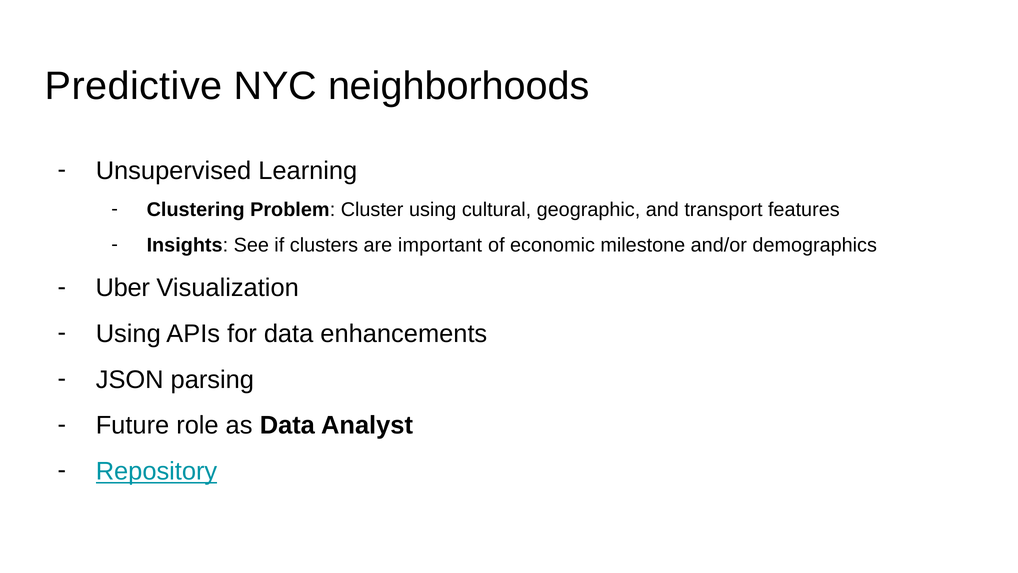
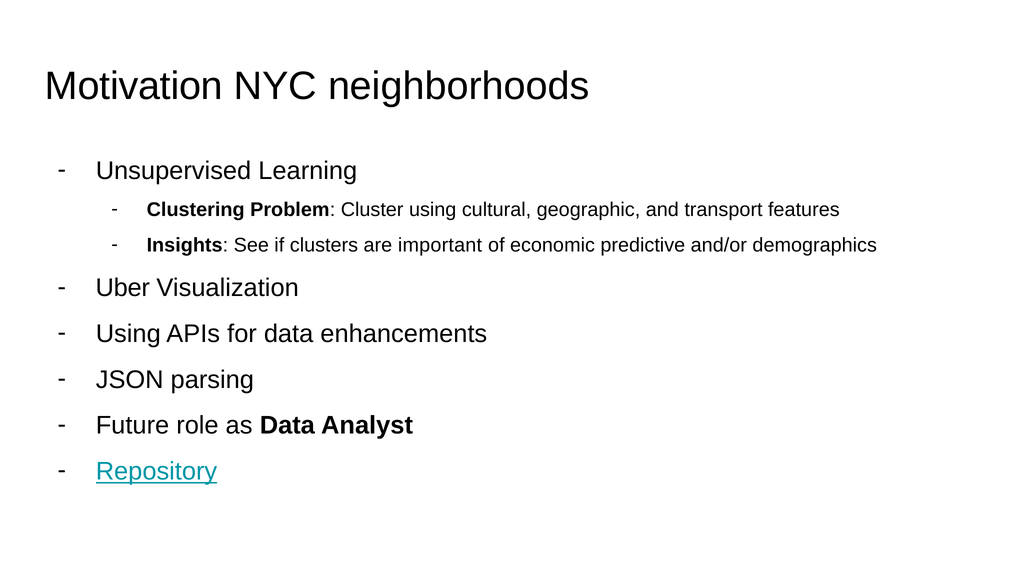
Predictive: Predictive -> Motivation (134, 86)
milestone: milestone -> predictive (643, 245)
